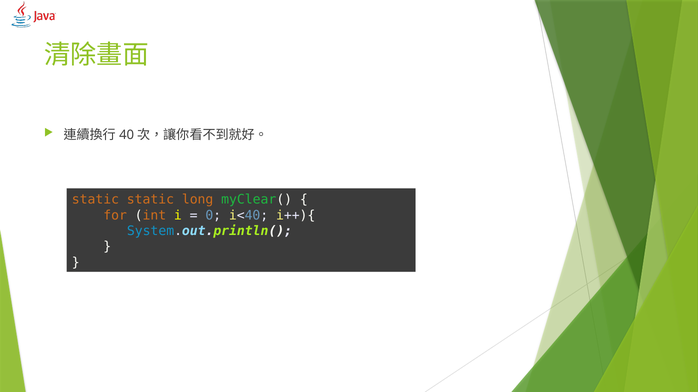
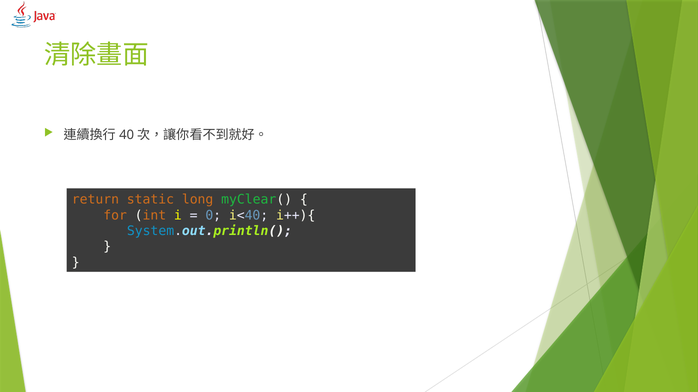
static: static -> return (95, 200)
